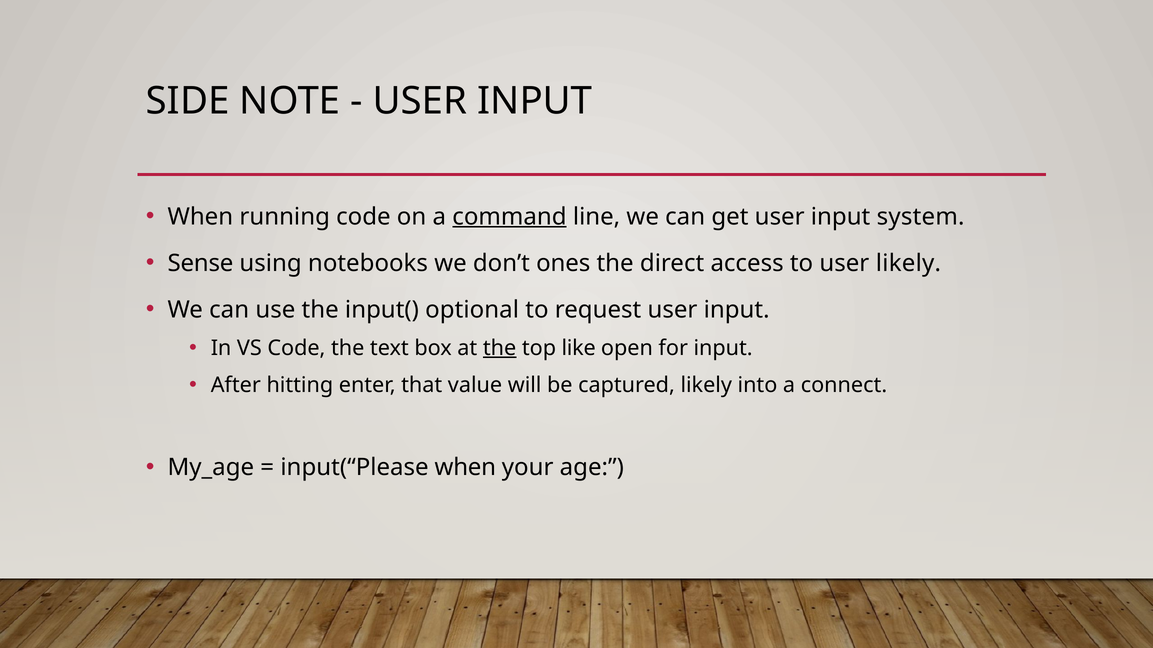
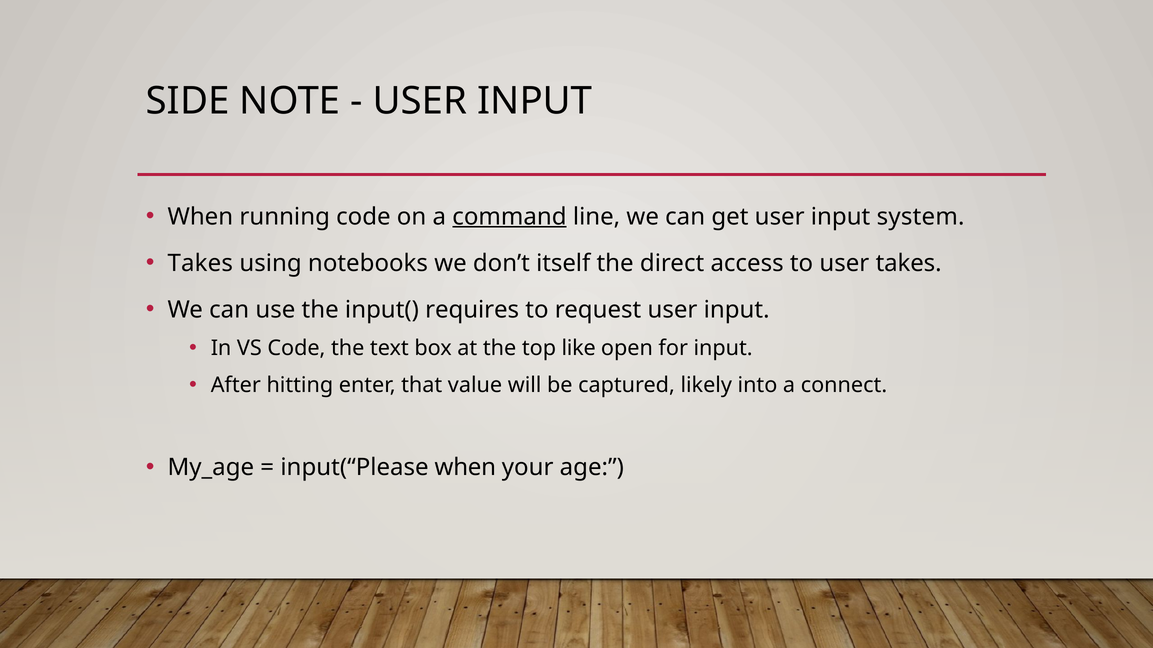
Sense: Sense -> Takes (200, 263)
ones: ones -> itself (563, 263)
user likely: likely -> takes (909, 263)
optional: optional -> requires (472, 310)
the underline: present -> none (500, 348)
